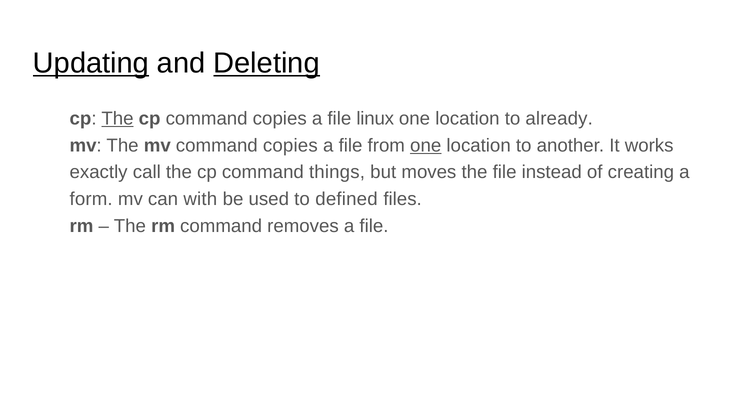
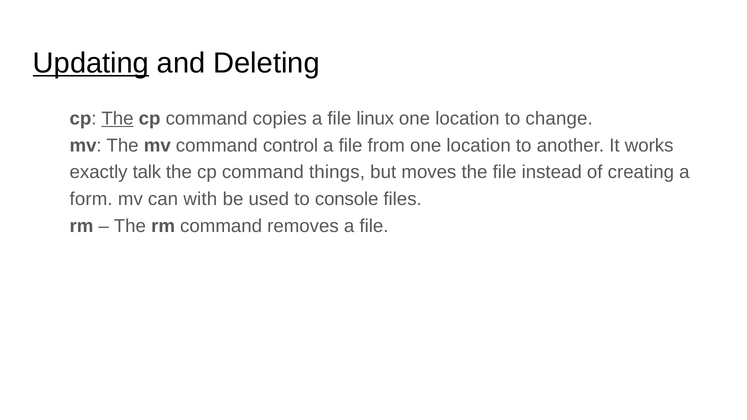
Deleting underline: present -> none (267, 63)
already: already -> change (559, 119)
mv command copies: copies -> control (290, 145)
one underline: present -> none (426, 145)
call: call -> talk (147, 172)
defined: defined -> console (347, 199)
